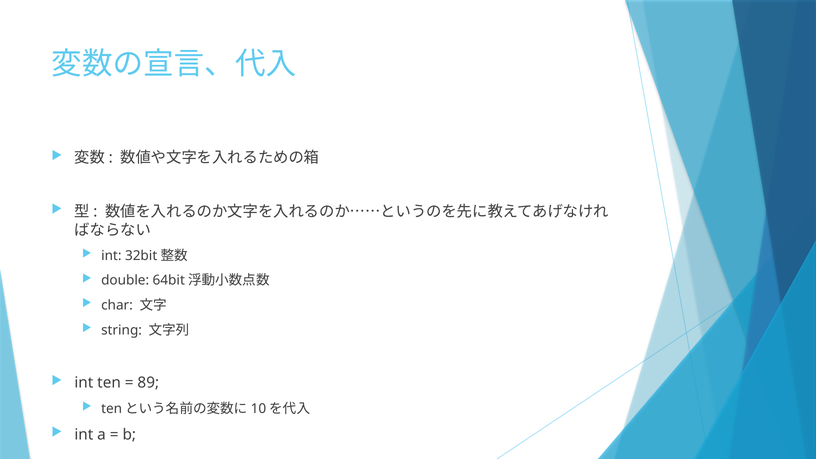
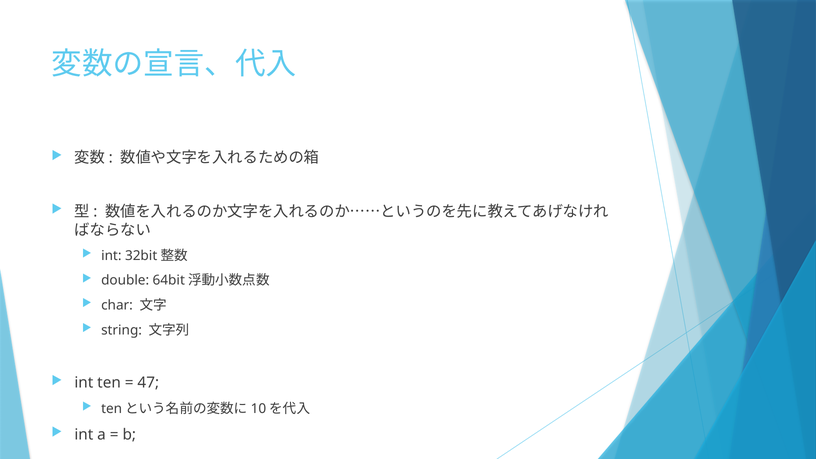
89: 89 -> 47 (148, 383)
